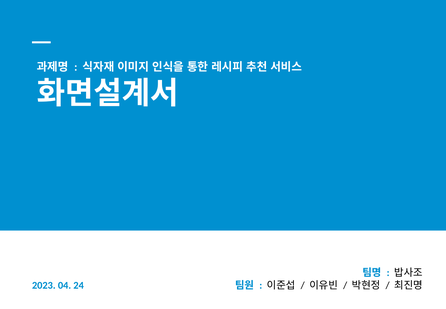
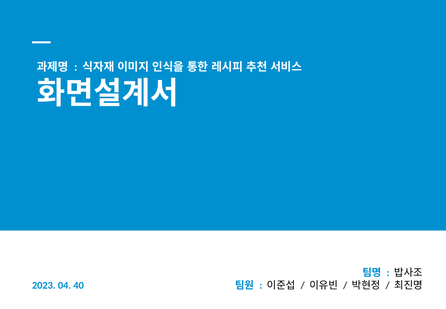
24: 24 -> 40 (79, 285)
